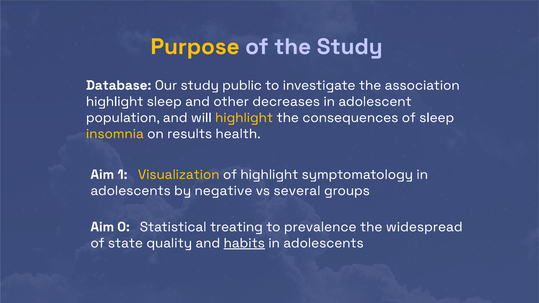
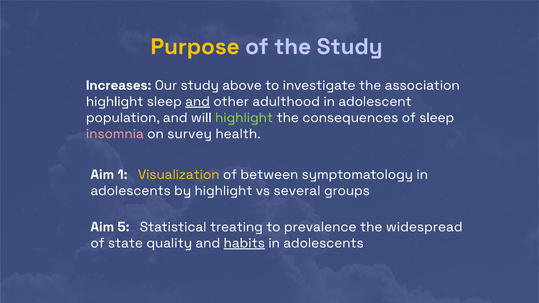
Database: Database -> Increases (119, 85)
public: public -> above (242, 85)
and underline: none -> present (198, 101)
decreases: decreases -> adulthood (286, 101)
highlight colour: yellow -> light green (244, 118)
insomnia colour: yellow -> pink (115, 134)
results: results -> survey (190, 134)
of highlight: highlight -> between (269, 175)
by negative: negative -> highlight (223, 191)
0: 0 -> 5 (124, 227)
